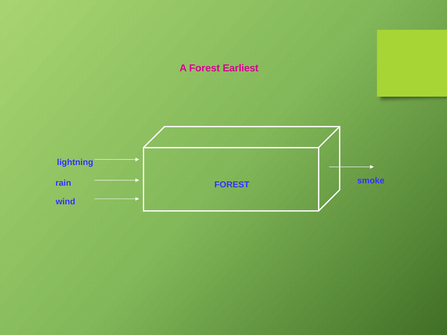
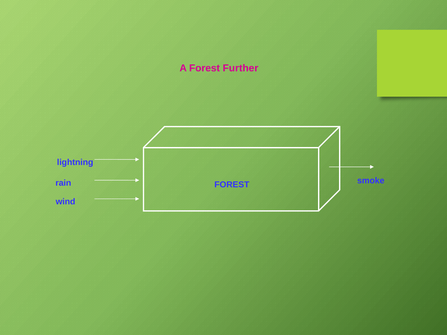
Earliest: Earliest -> Further (241, 68)
